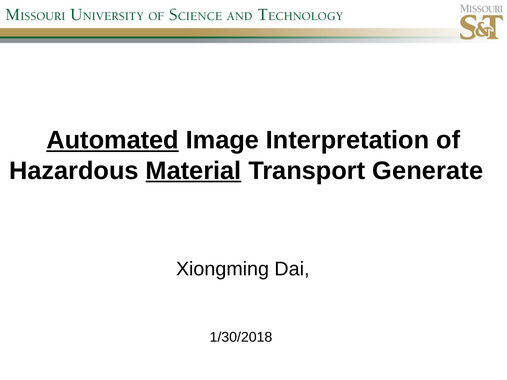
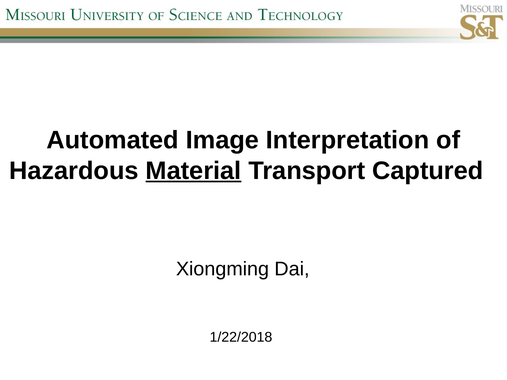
Automated underline: present -> none (113, 140)
Generate: Generate -> Captured (428, 171)
1/30/2018: 1/30/2018 -> 1/22/2018 (241, 337)
